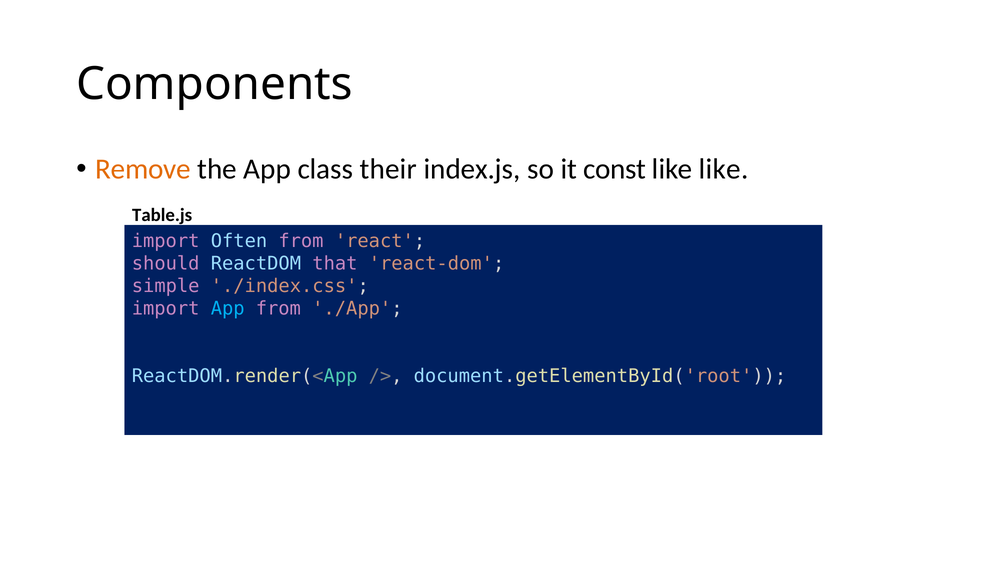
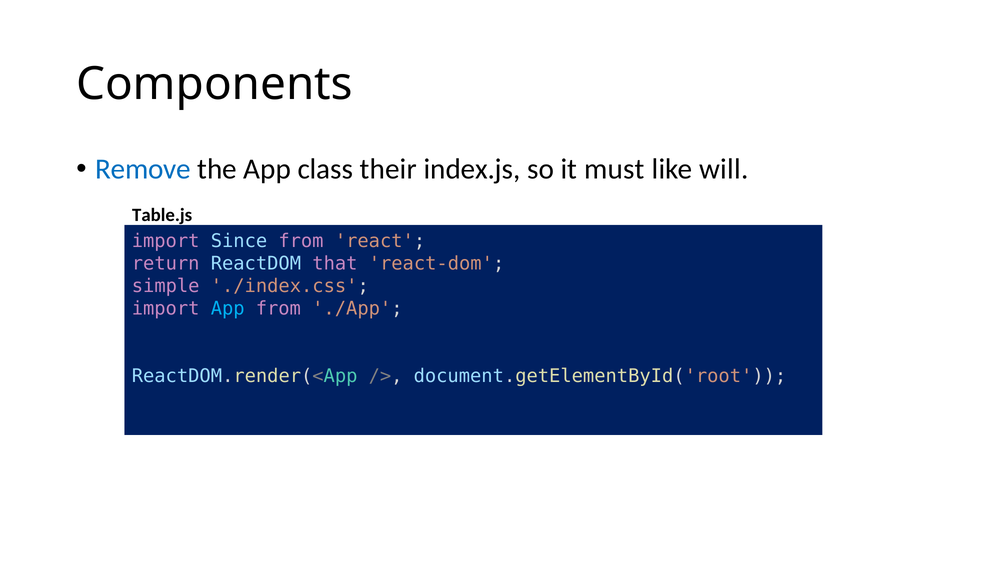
Remove colour: orange -> blue (143, 169)
const: const -> must (614, 169)
like like: like -> will (724, 169)
Often: Often -> Since (239, 241)
should: should -> return (166, 264)
